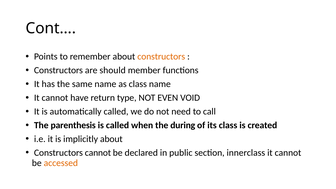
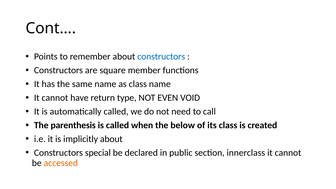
constructors colour: orange -> blue (161, 57)
should: should -> square (113, 70)
during: during -> below (183, 125)
Constructors cannot: cannot -> special (98, 153)
